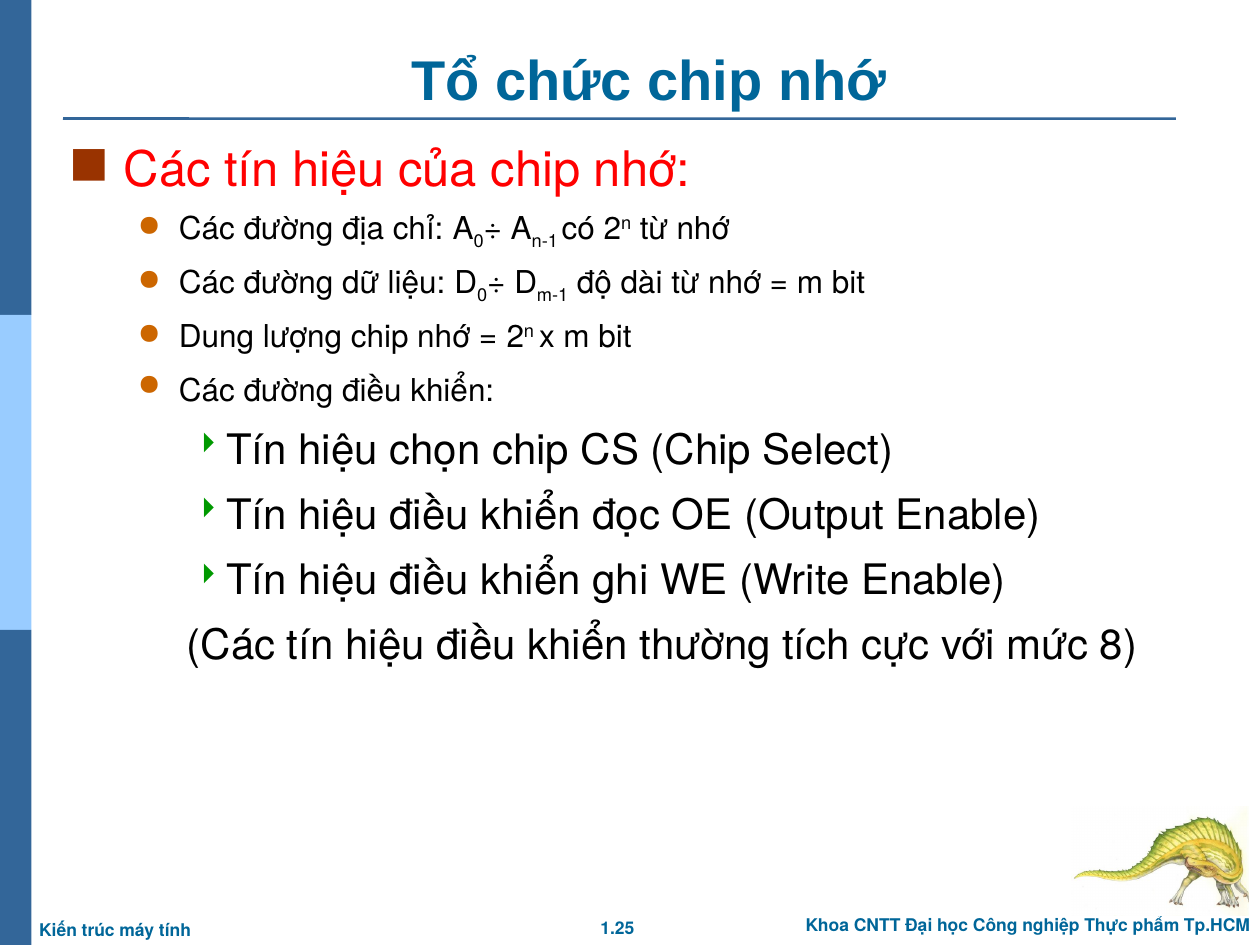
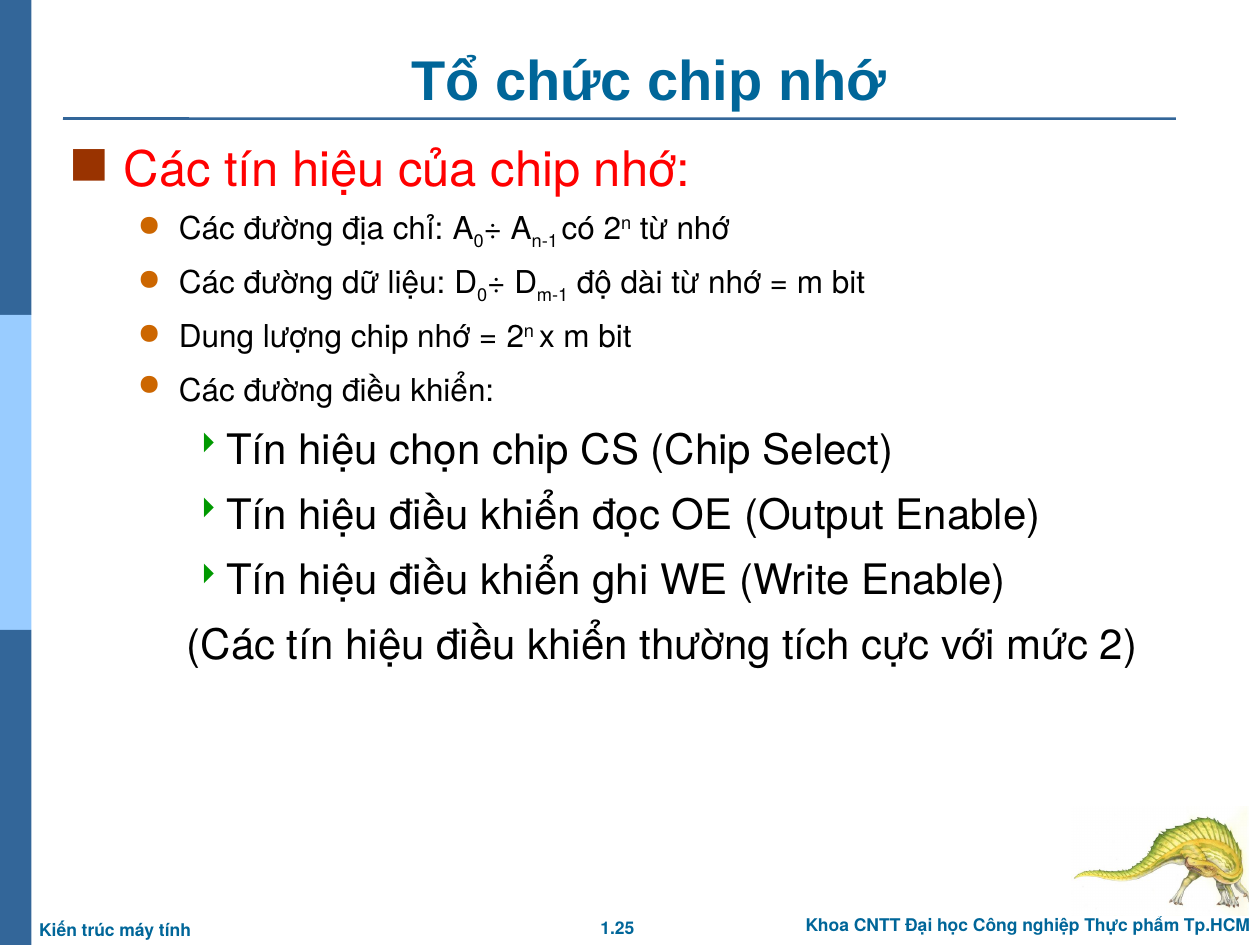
8: 8 -> 2 (1118, 646)
